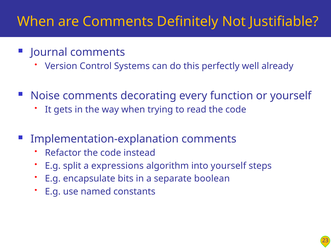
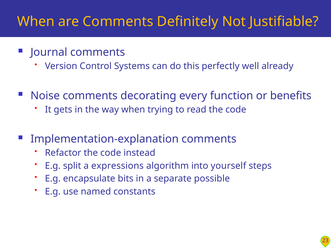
or yourself: yourself -> benefits (291, 96)
boolean: boolean -> possible (212, 179)
